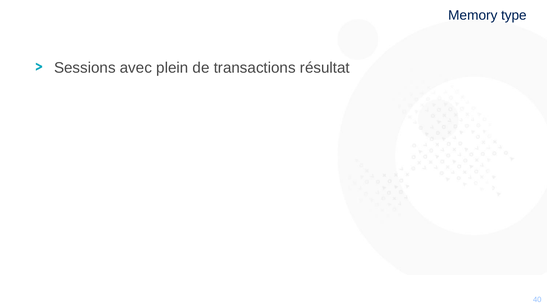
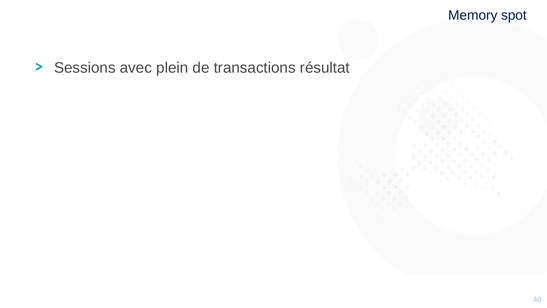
type: type -> spot (514, 15)
